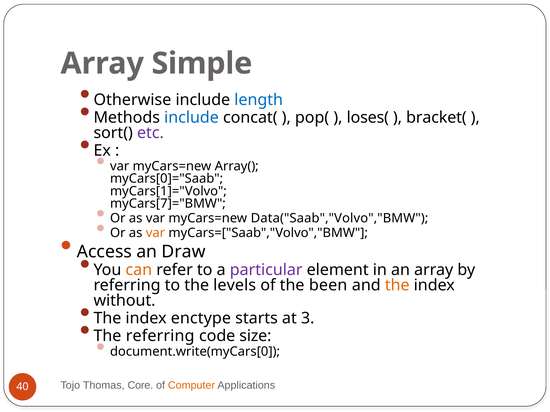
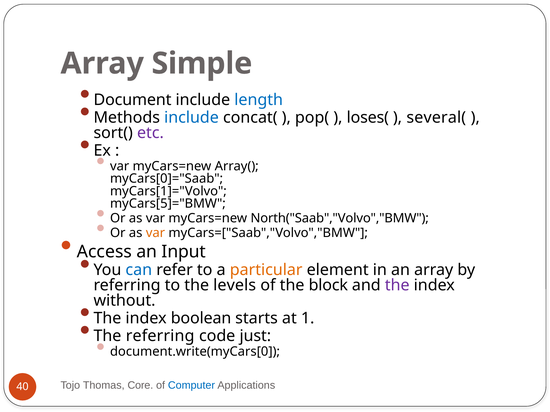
Otherwise: Otherwise -> Document (132, 100)
bracket(: bracket( -> several( (436, 118)
myCars[7]="BMW: myCars[7]="BMW -> myCars[5]="BMW (168, 204)
Data("Saab","Volvo","BMW: Data("Saab","Volvo","BMW -> North("Saab","Volvo","BMW (340, 219)
Draw: Draw -> Input (184, 252)
can colour: orange -> blue (139, 270)
particular colour: purple -> orange (266, 270)
been: been -> block (328, 286)
the colour: orange -> purple (397, 286)
enctype: enctype -> boolean (201, 319)
3: 3 -> 1 (308, 319)
size: size -> just (255, 336)
Computer colour: orange -> blue (191, 386)
